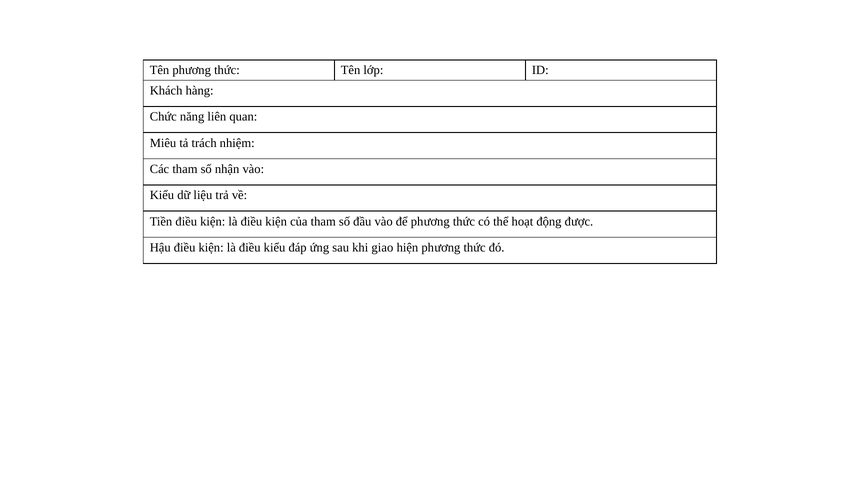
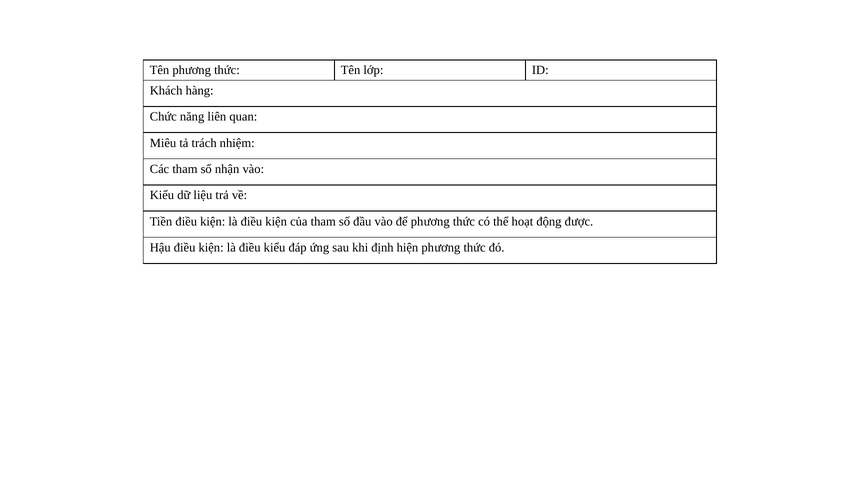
giao: giao -> định (382, 247)
